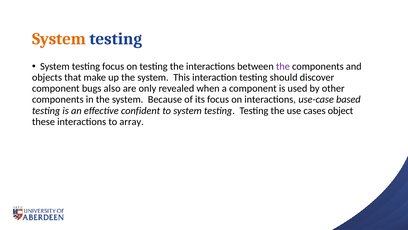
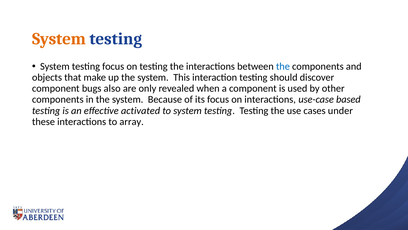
the colour: purple -> blue (283, 66)
confident: confident -> activated (141, 110)
object: object -> under (340, 110)
